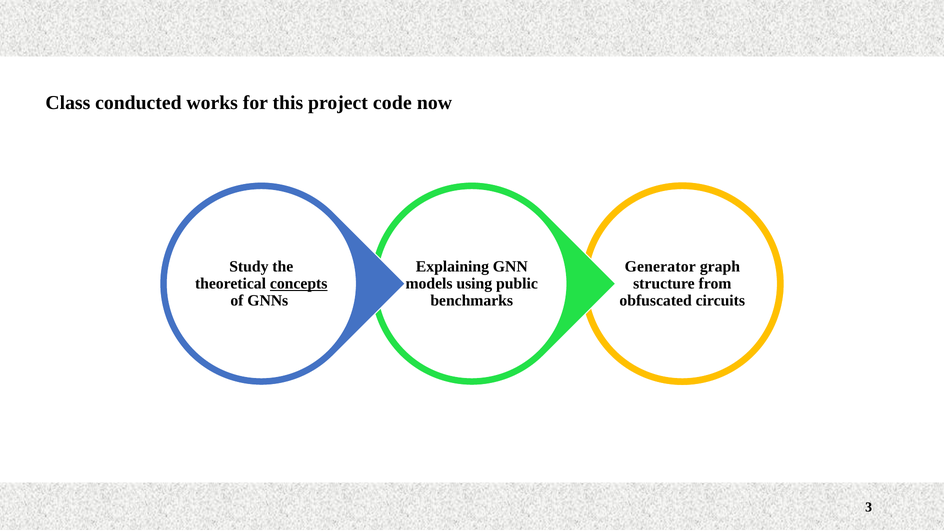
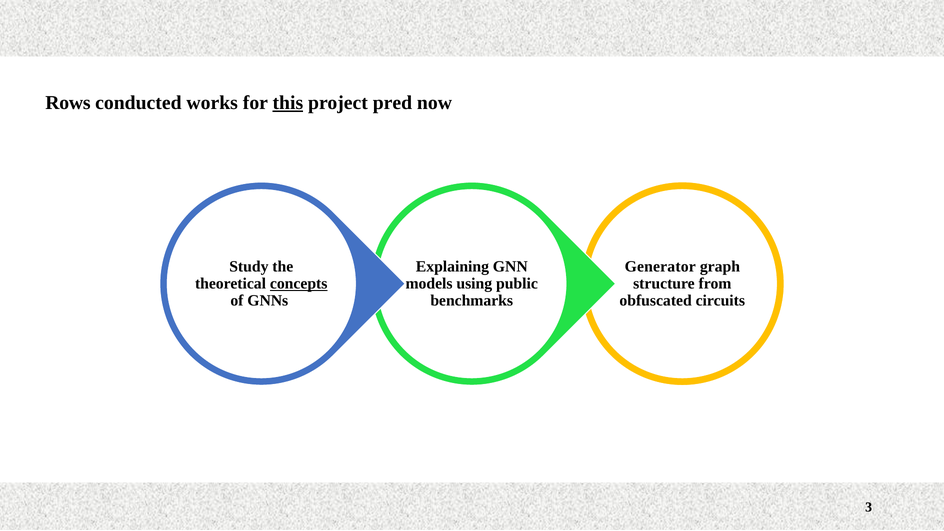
Class: Class -> Rows (68, 103)
this underline: none -> present (288, 103)
code: code -> pred (392, 103)
